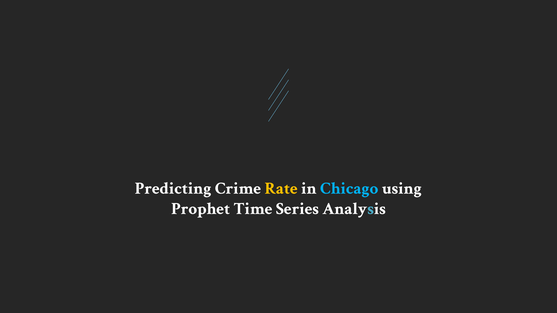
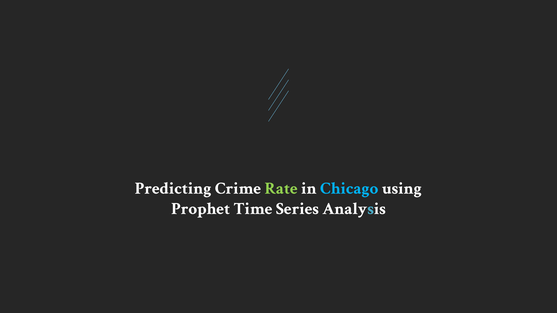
Rate colour: yellow -> light green (281, 188)
